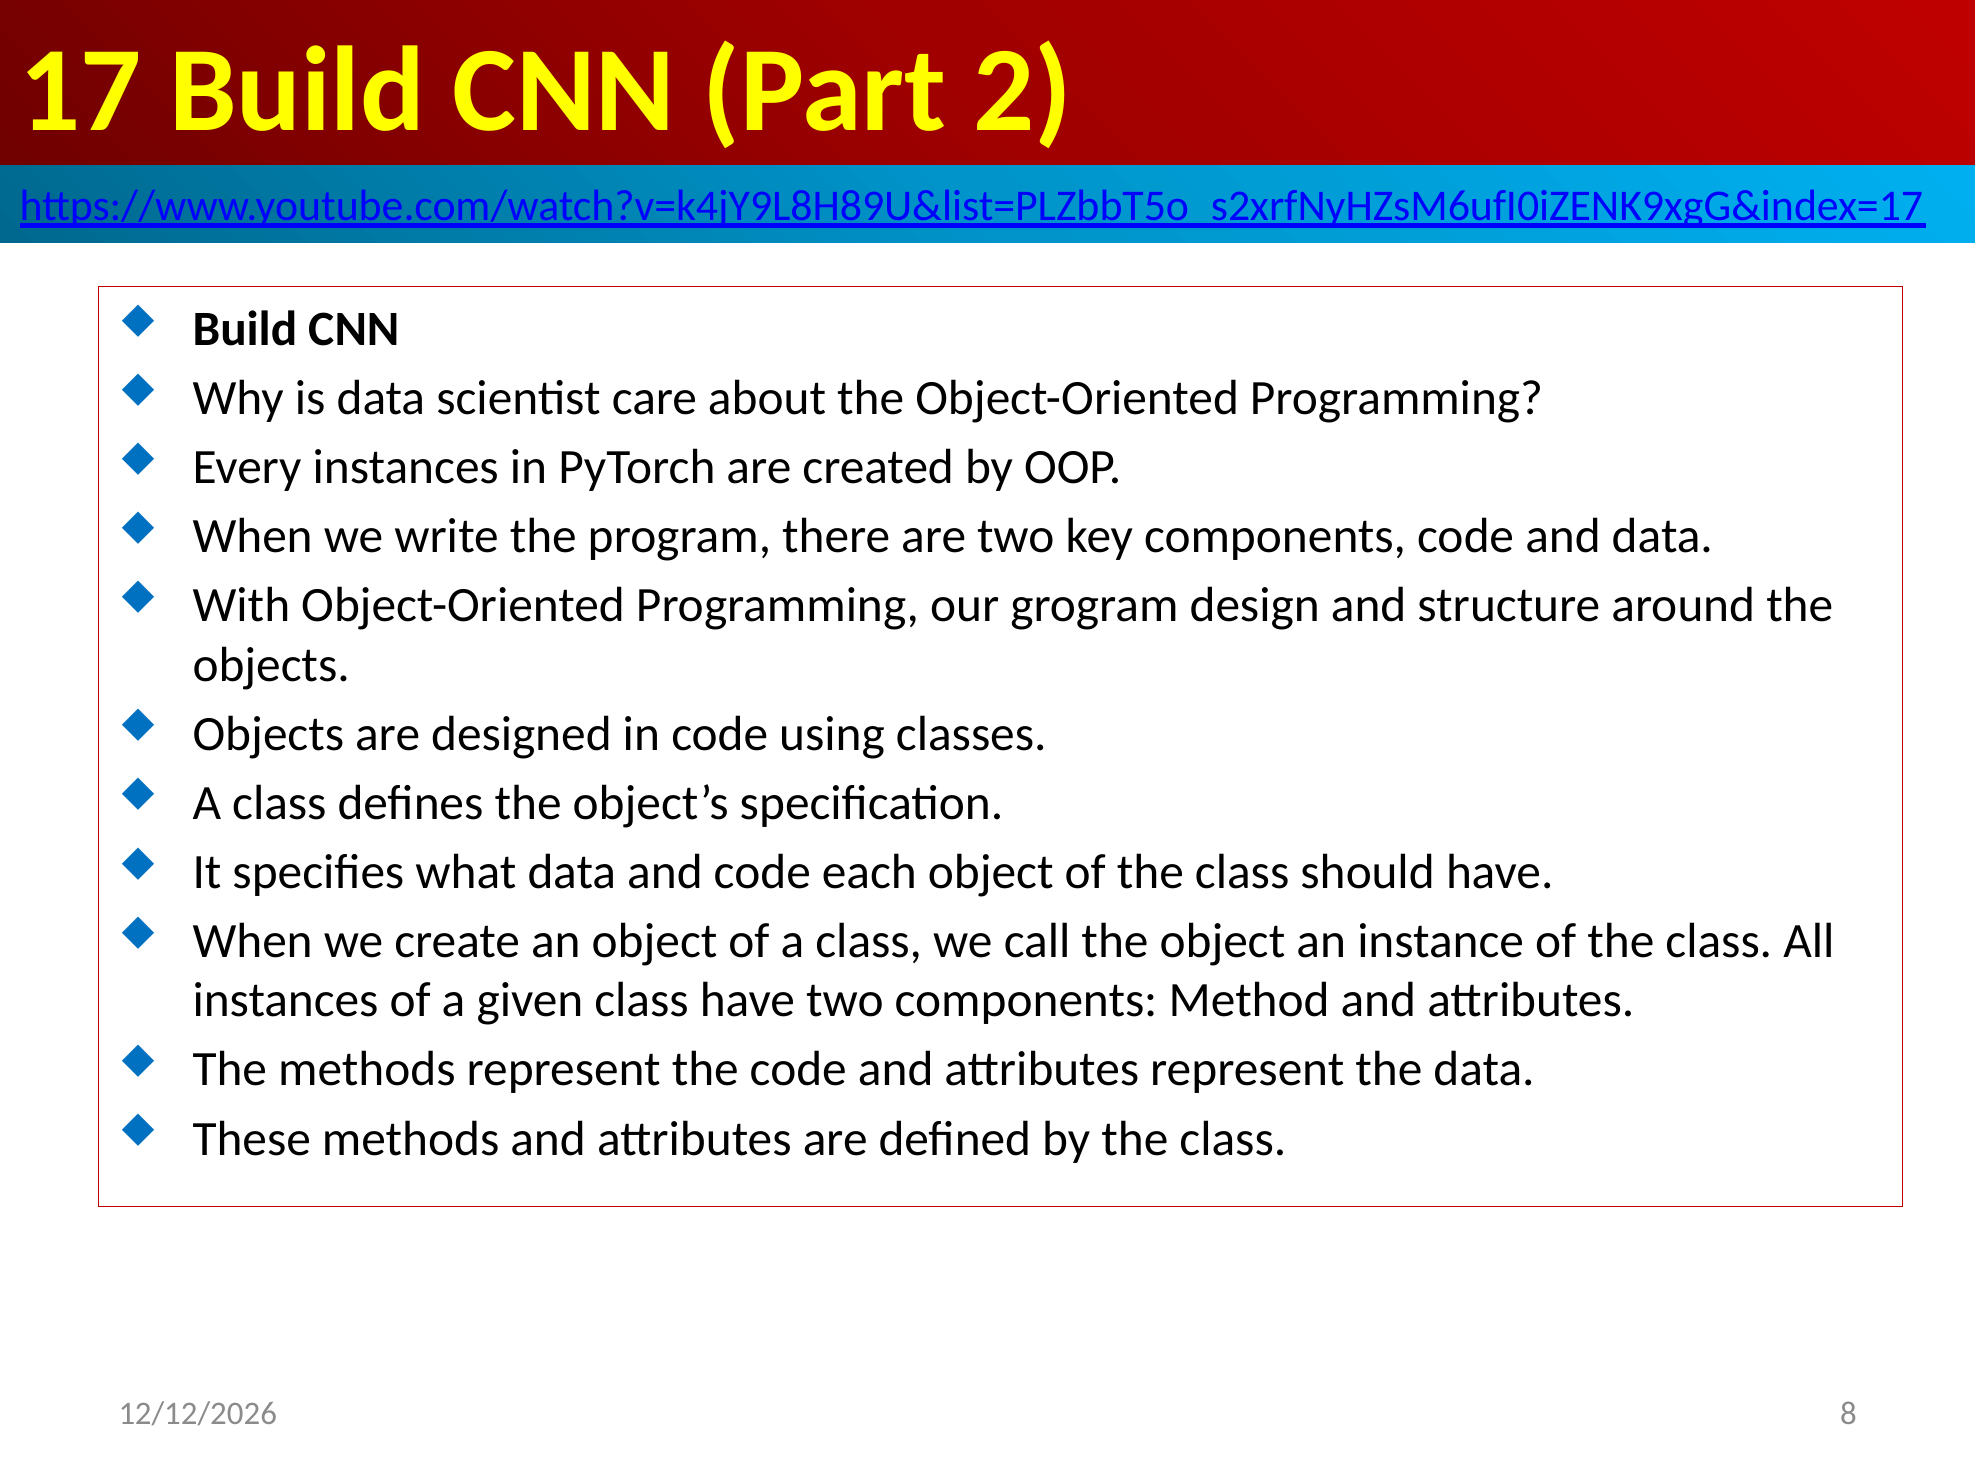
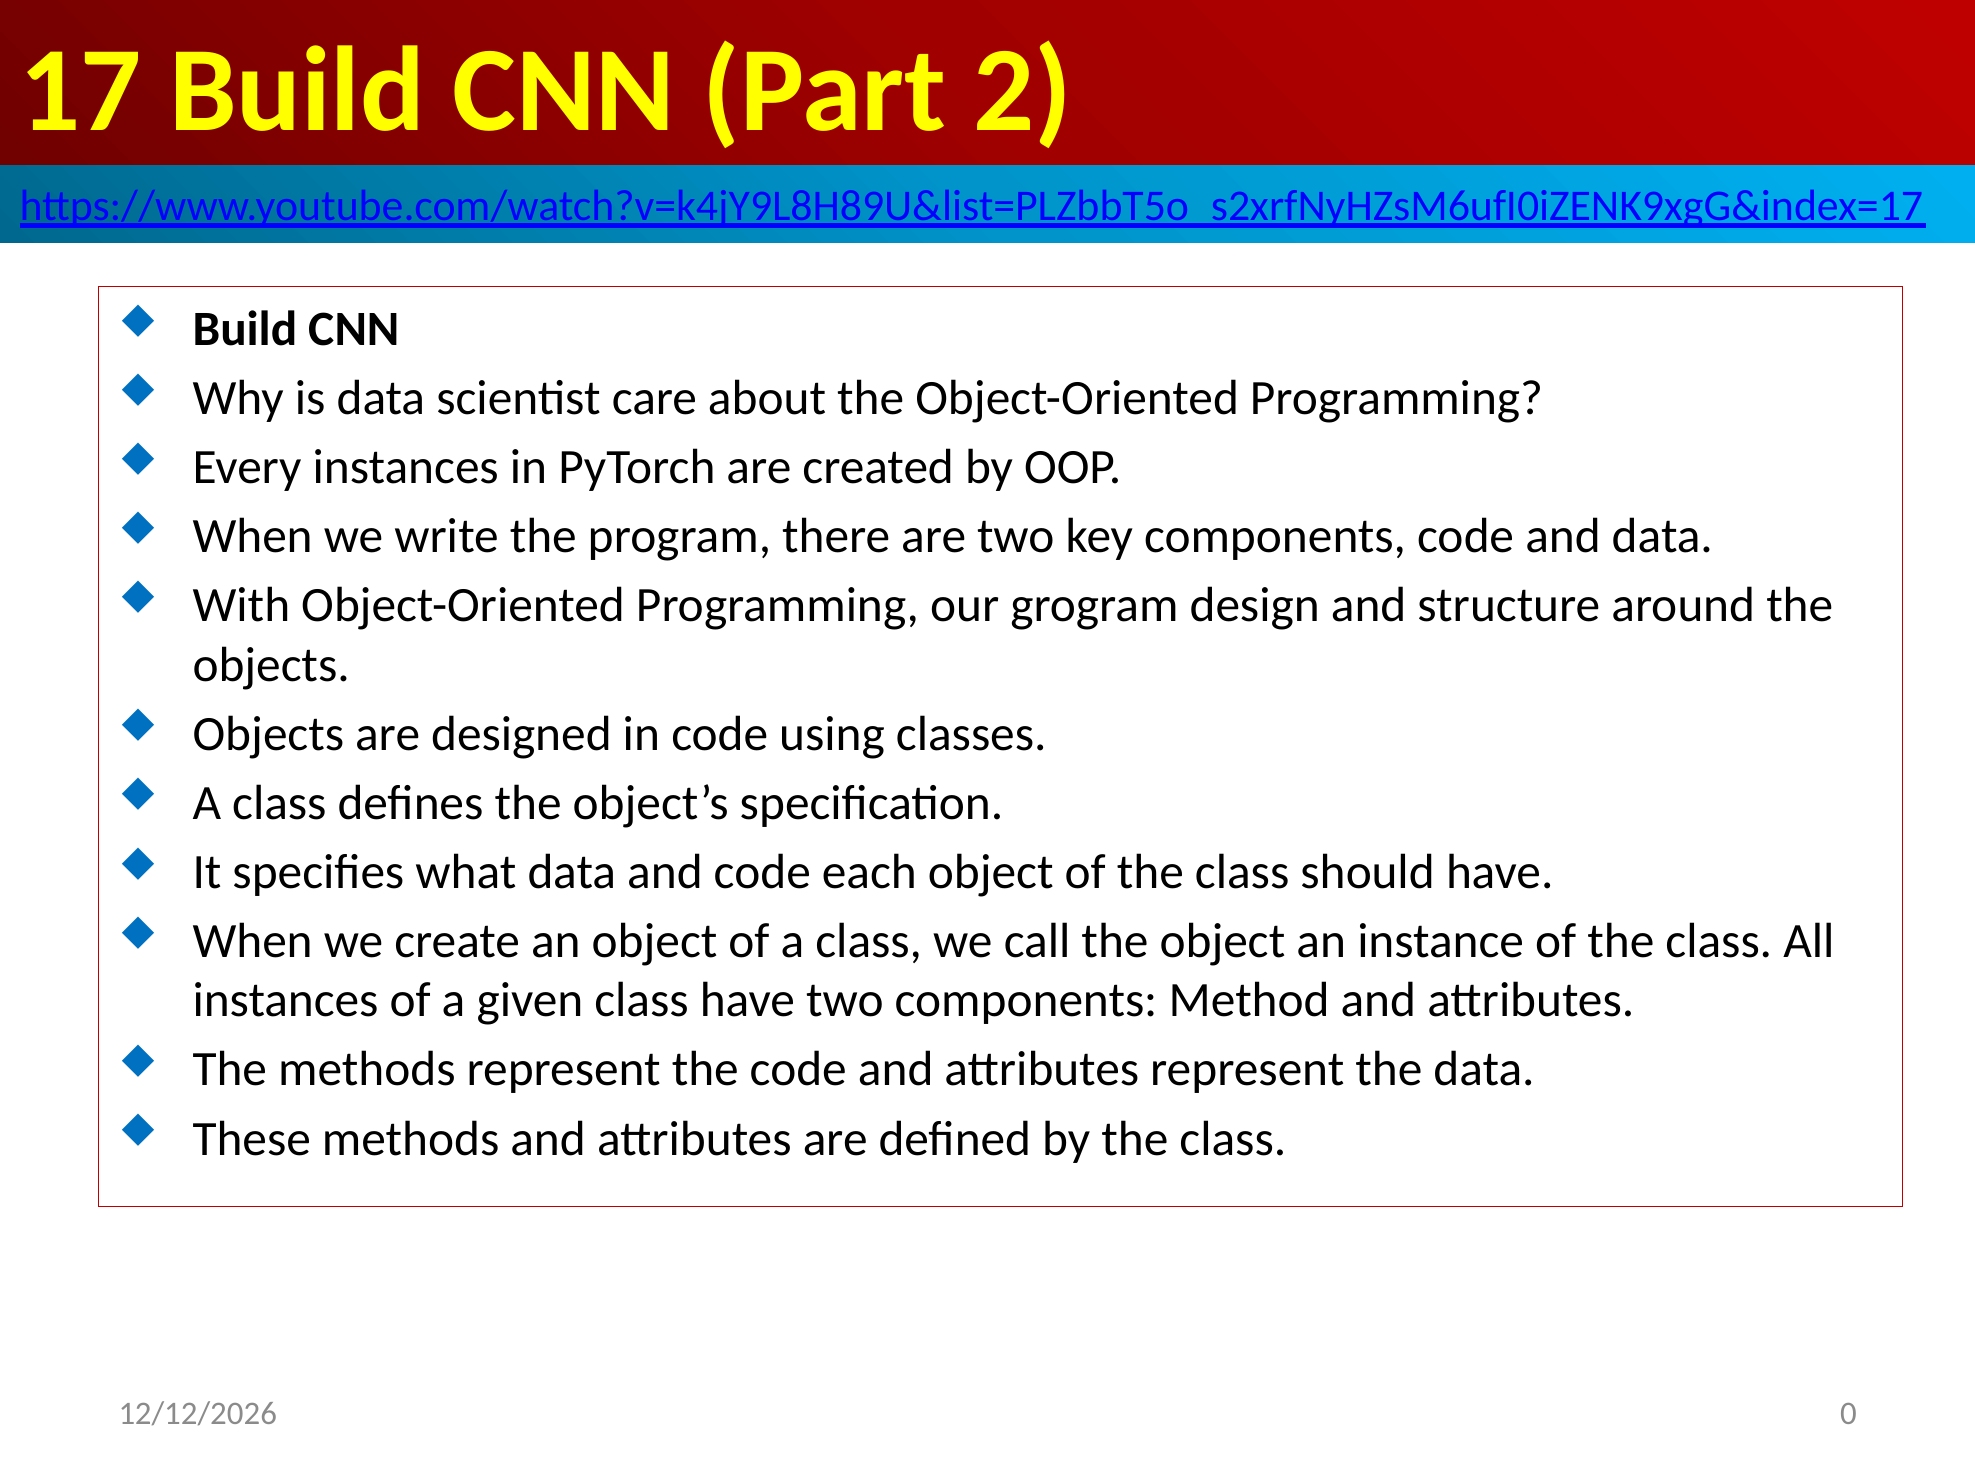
8: 8 -> 0 (1848, 1414)
